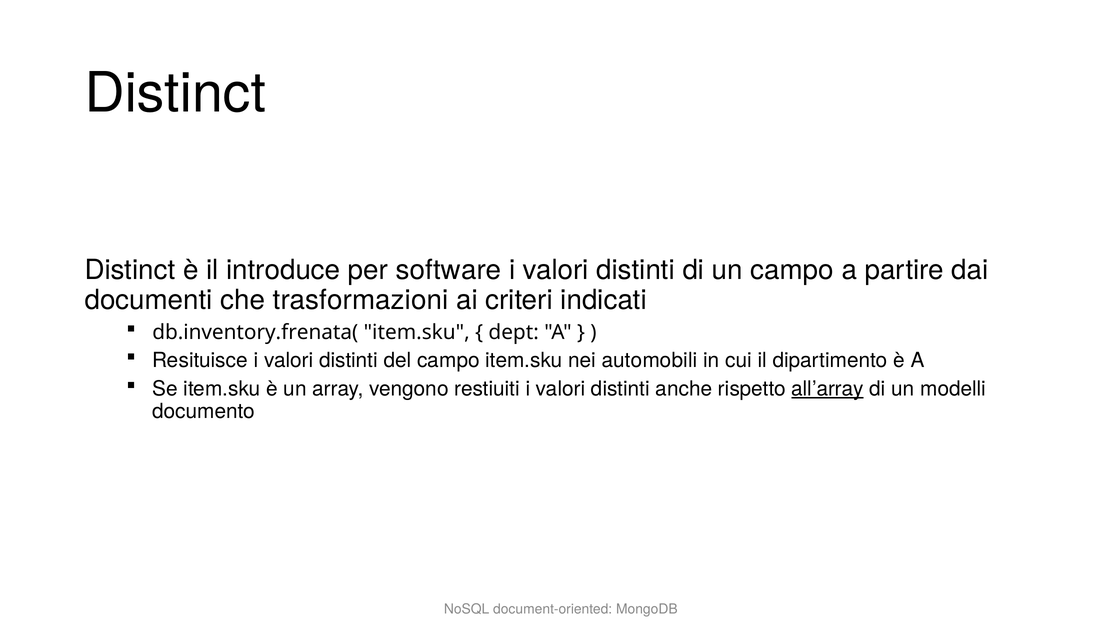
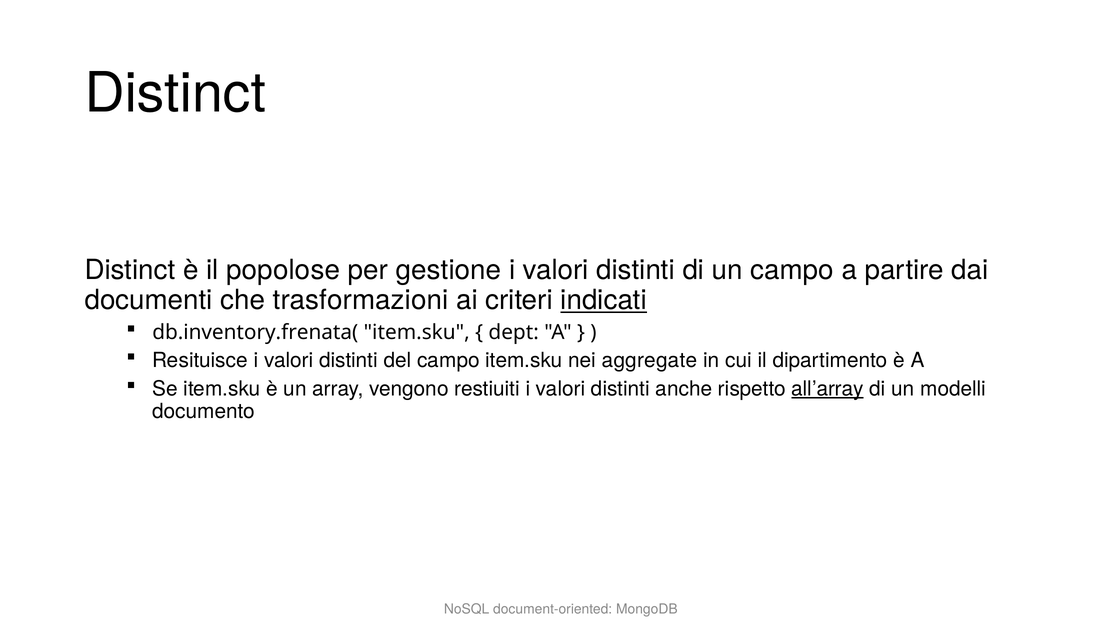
introduce: introduce -> popolose (283, 270)
software: software -> gestione (449, 270)
indicati underline: none -> present (604, 300)
automobili: automobili -> aggregate (649, 360)
